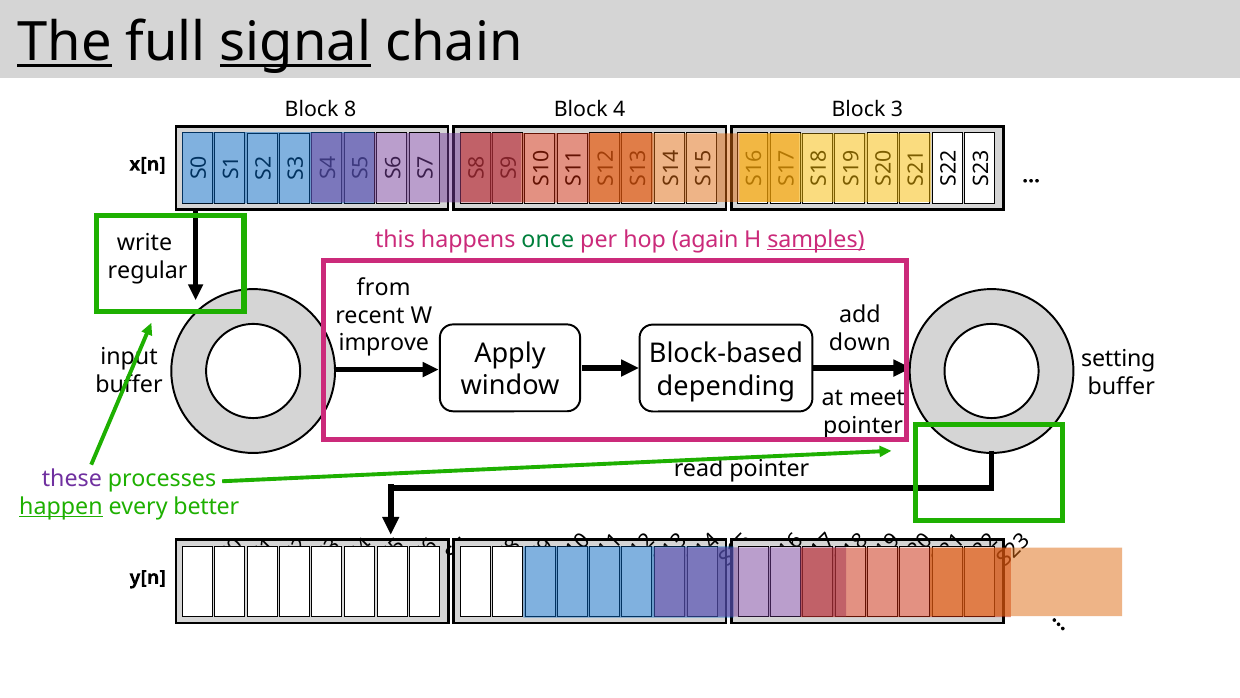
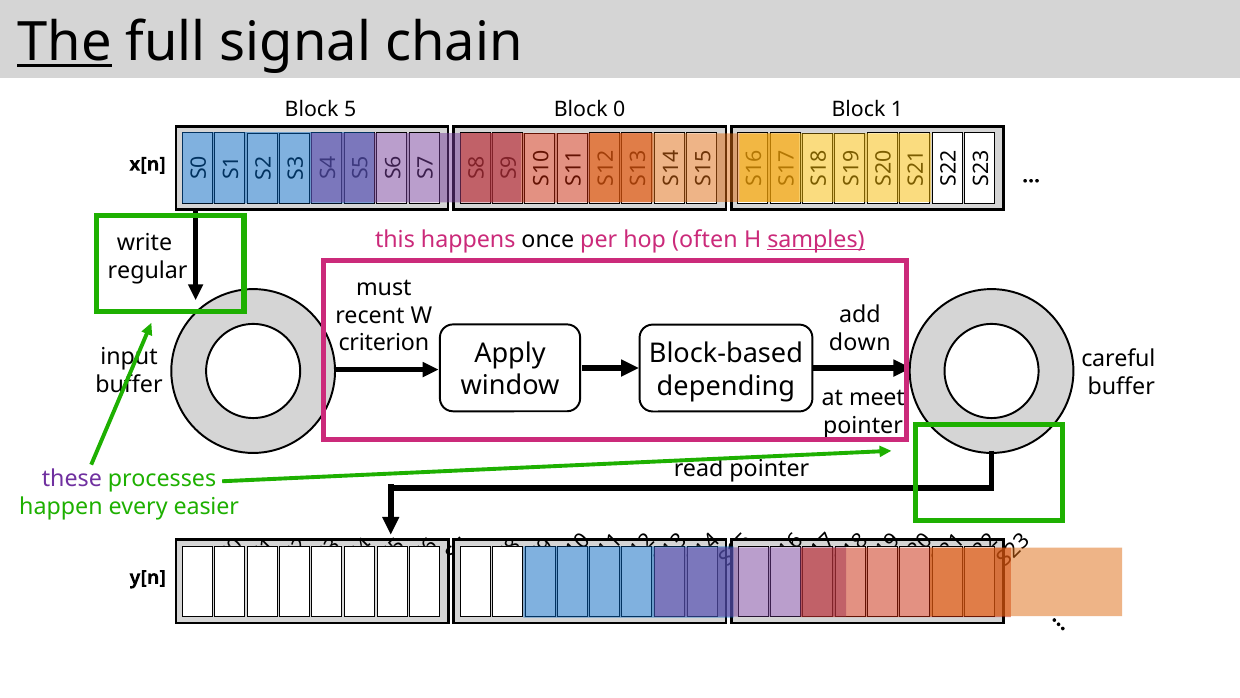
signal underline: present -> none (296, 42)
Block 8: 8 -> 5 (350, 109)
Block 4: 4 -> 0 (619, 109)
Block 3: 3 -> 1 (897, 109)
once colour: green -> black (548, 239)
again: again -> often (705, 239)
from: from -> must (384, 287)
improve: improve -> criterion (384, 343)
setting: setting -> careful (1118, 358)
happen underline: present -> none (61, 506)
better: better -> easier (206, 506)
